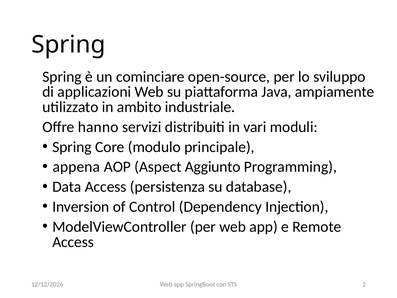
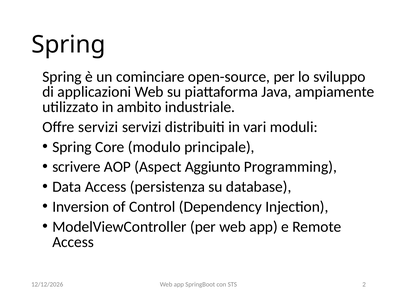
Offre hanno: hanno -> servizi (98, 127)
appena: appena -> scrivere (76, 167)
